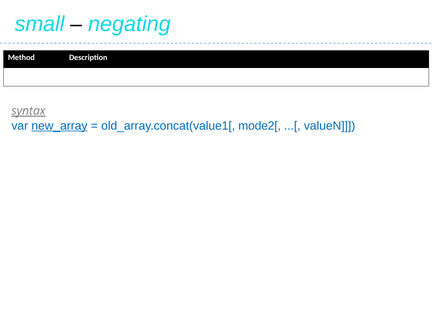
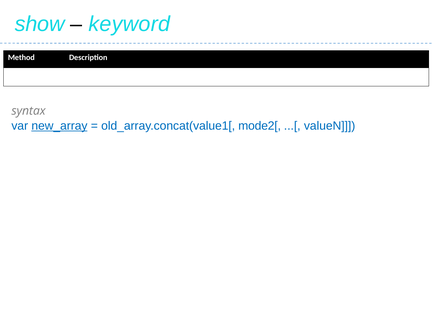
small: small -> show (40, 24)
negating: negating -> keyword (129, 24)
syntax underline: present -> none (28, 111)
